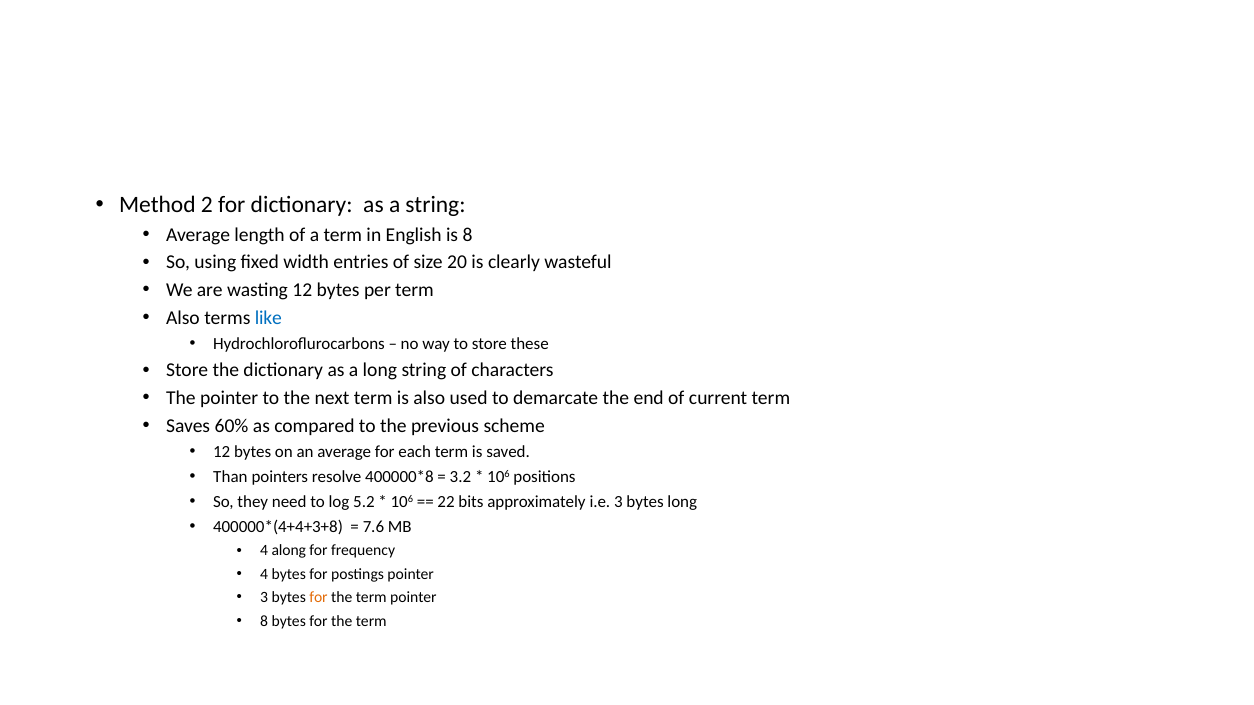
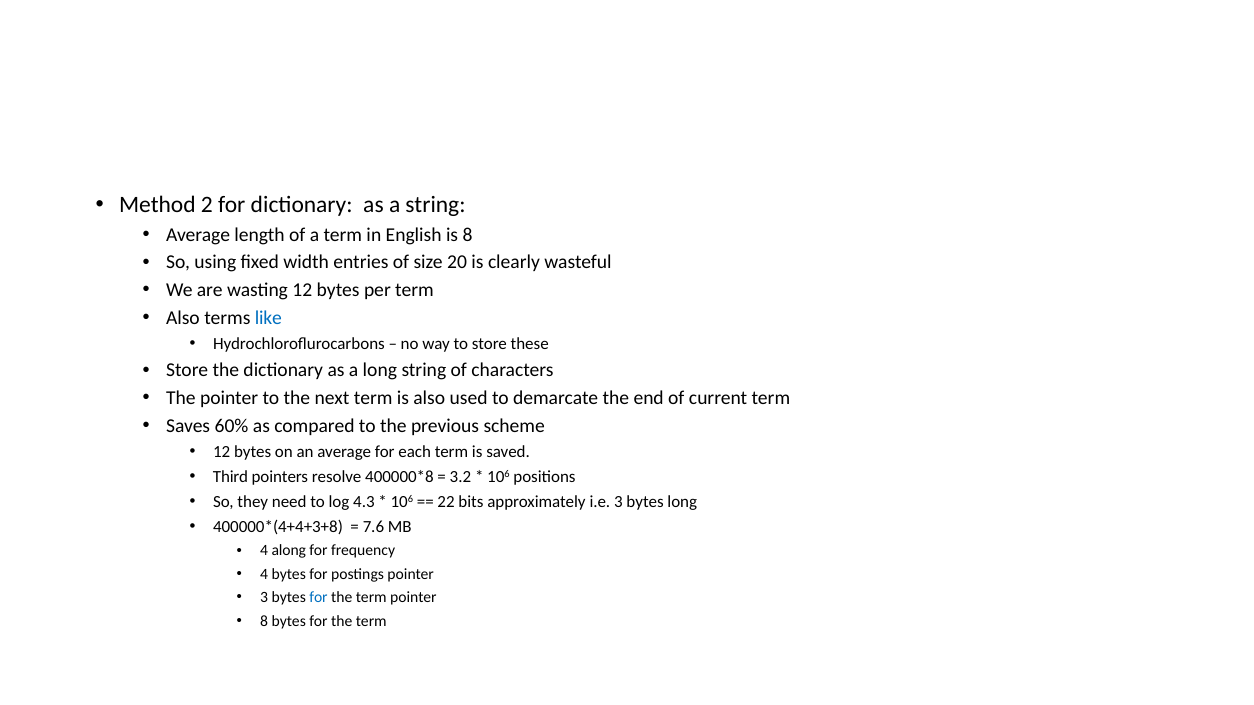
Than: Than -> Third (231, 477)
5.2: 5.2 -> 4.3 (364, 502)
for colour: orange -> blue (319, 598)
